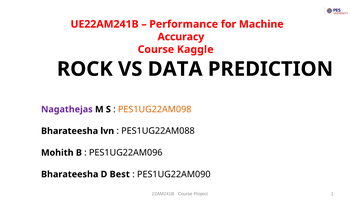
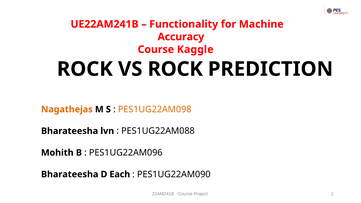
Performance: Performance -> Functionality (184, 24)
VS DATA: DATA -> ROCK (175, 69)
Nagathejas colour: purple -> orange (67, 109)
Best: Best -> Each (120, 174)
